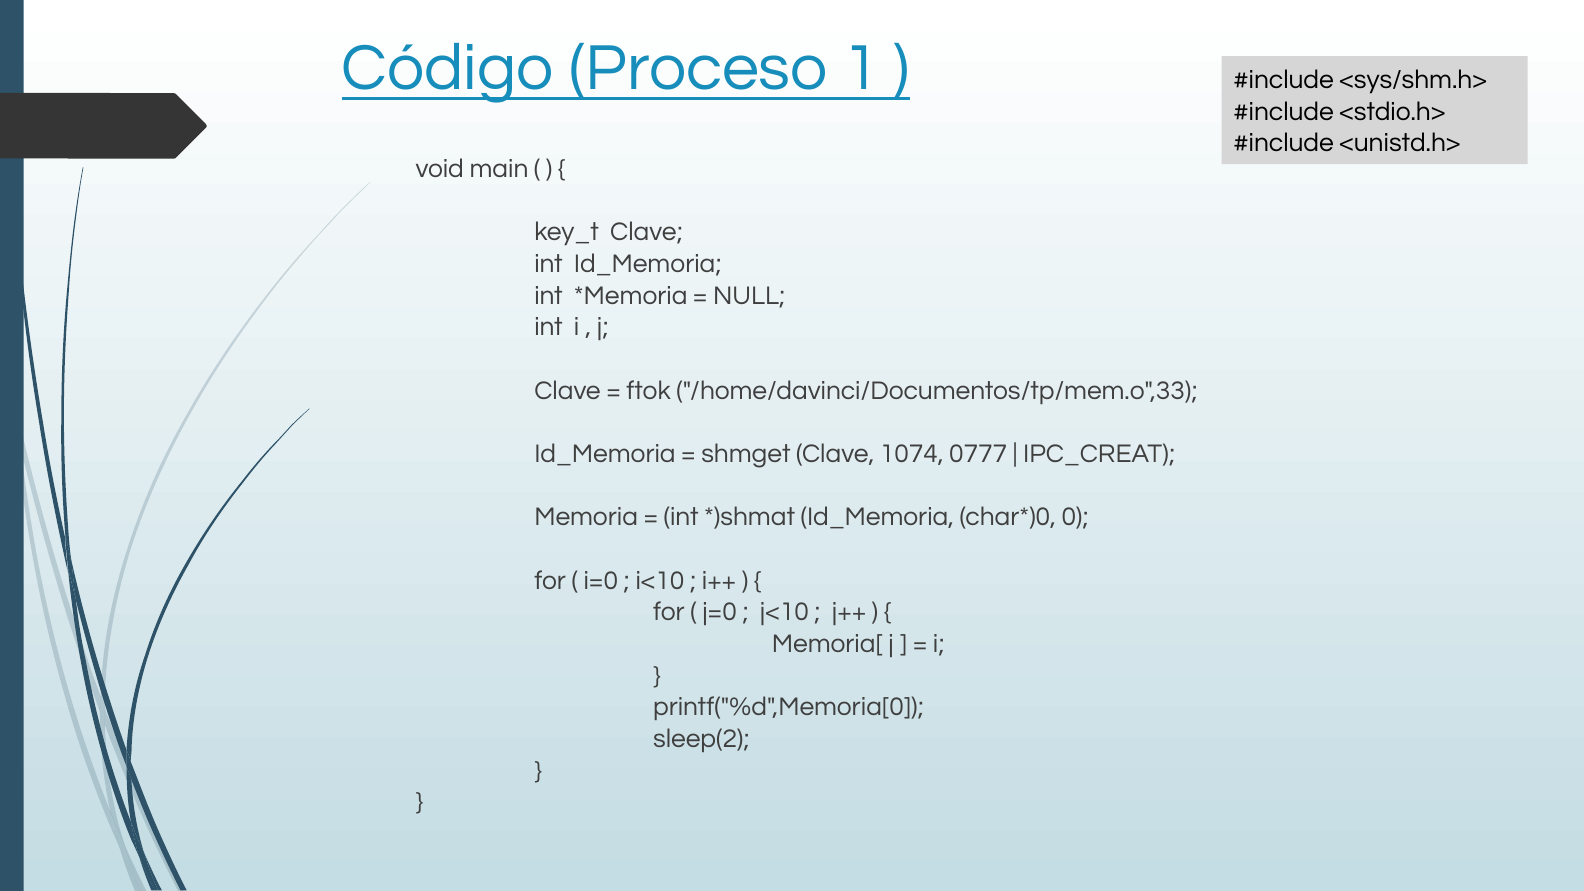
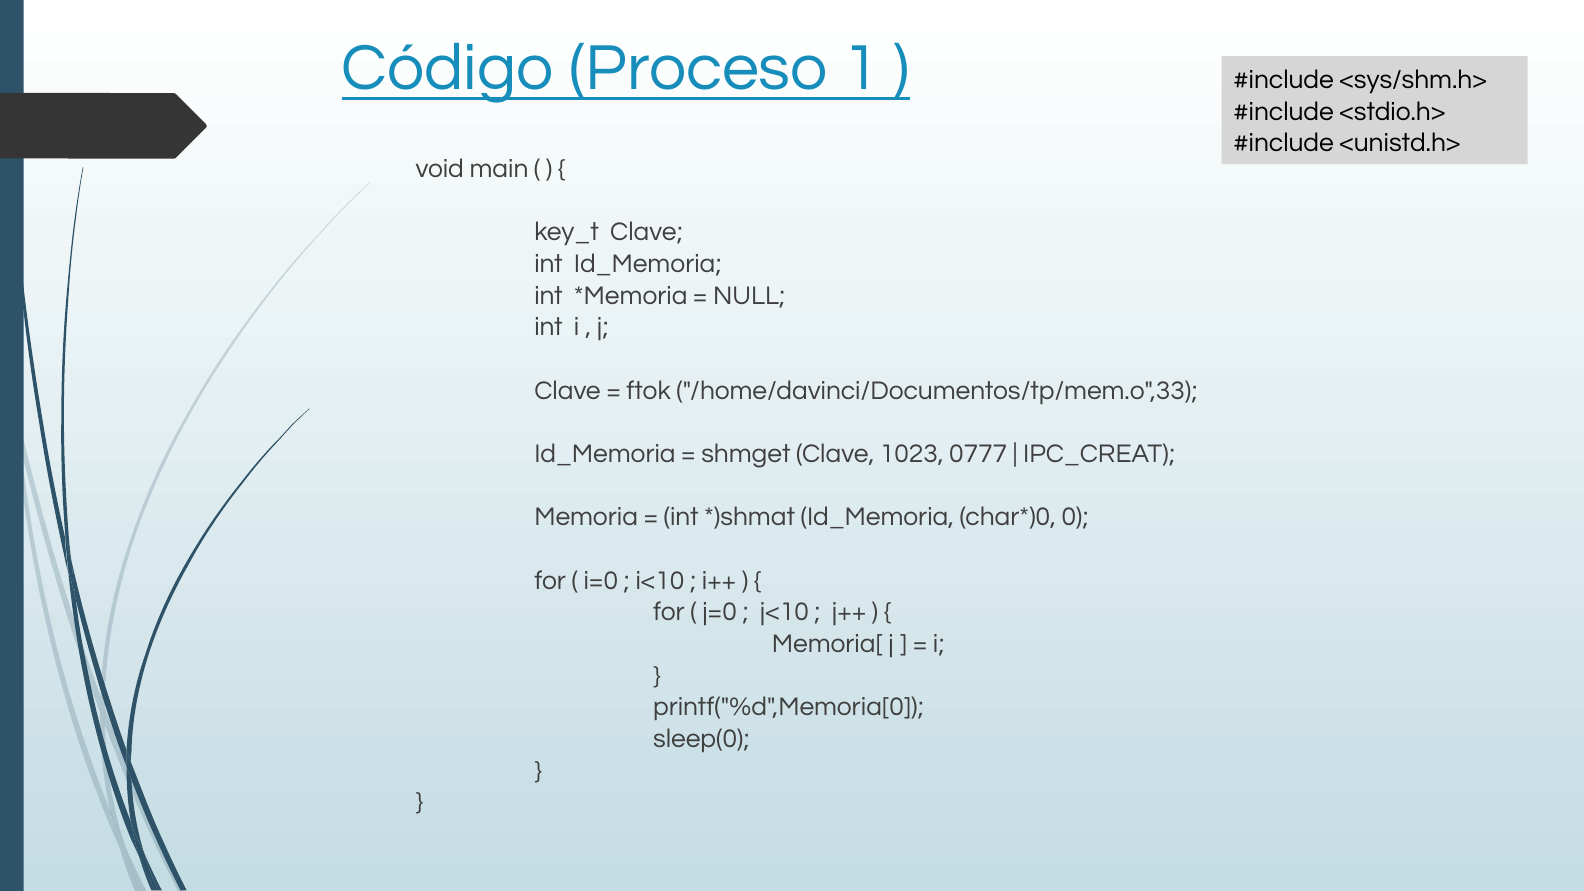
1074: 1074 -> 1023 (912, 454)
sleep(2: sleep(2 -> sleep(0 (701, 739)
